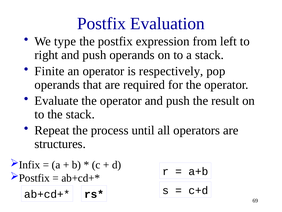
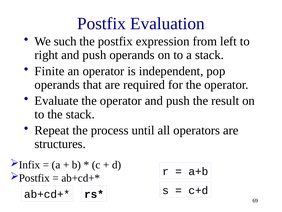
type: type -> such (65, 41)
respectively: respectively -> independent (171, 71)
